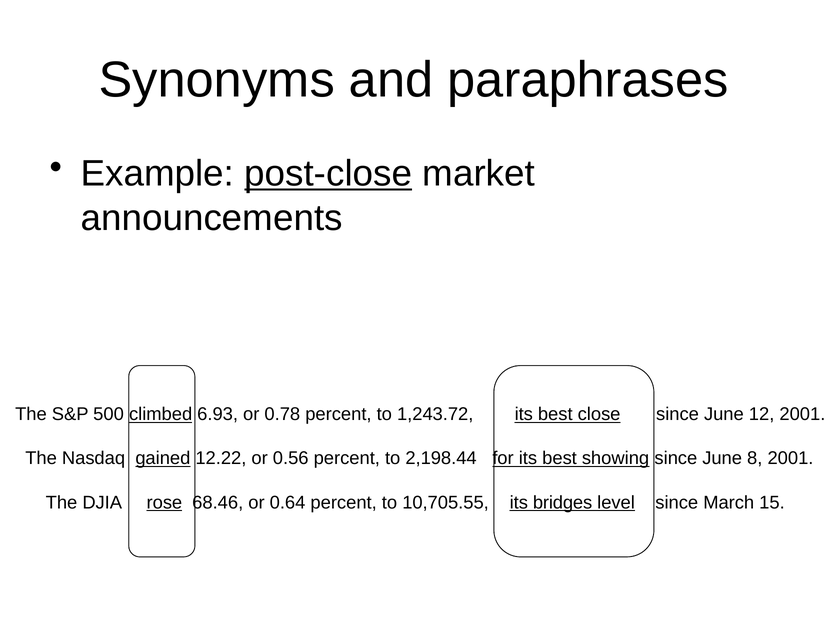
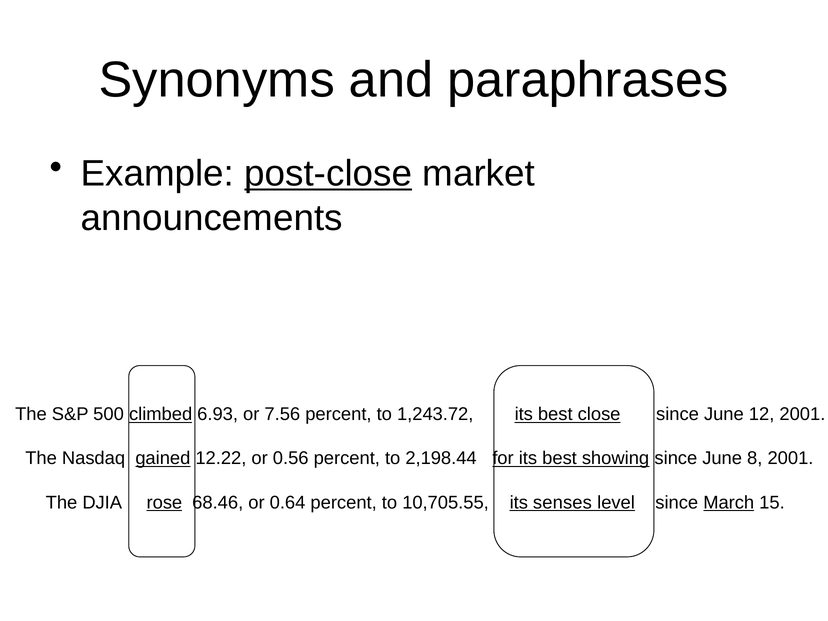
0.78: 0.78 -> 7.56 (282, 414)
bridges: bridges -> senses (562, 503)
March underline: none -> present (729, 503)
